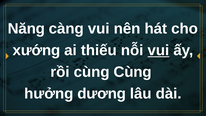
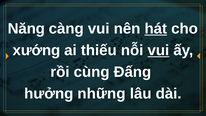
hát underline: none -> present (156, 29)
cùng Cùng: Cùng -> Ðấng (133, 72)
dương: dương -> những (102, 93)
